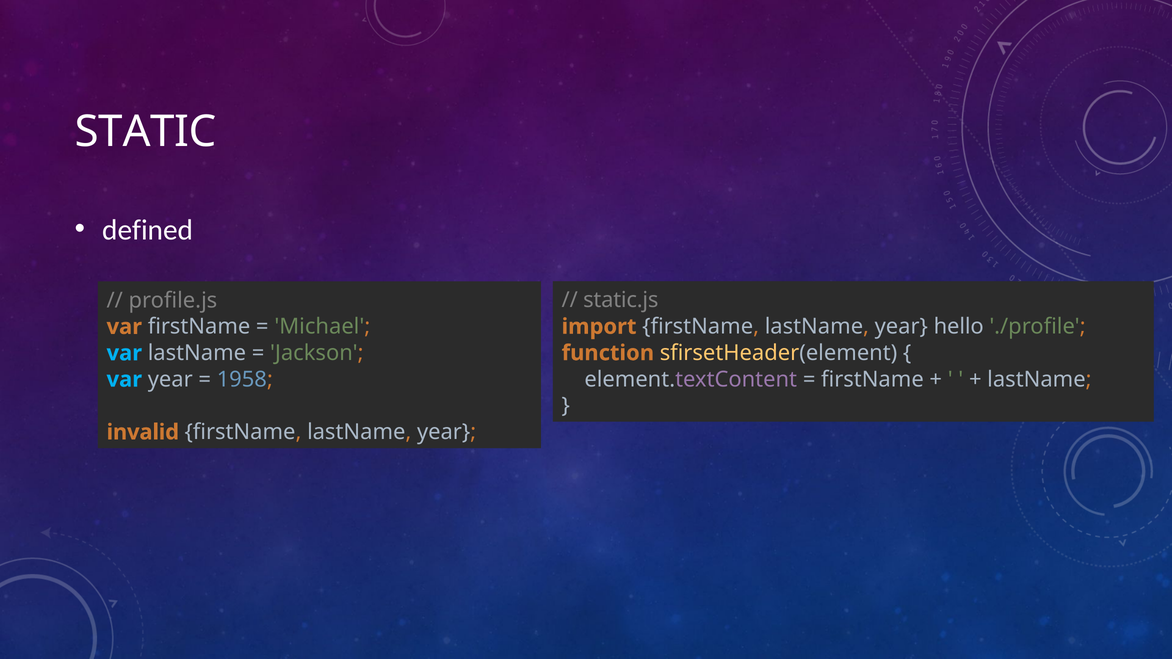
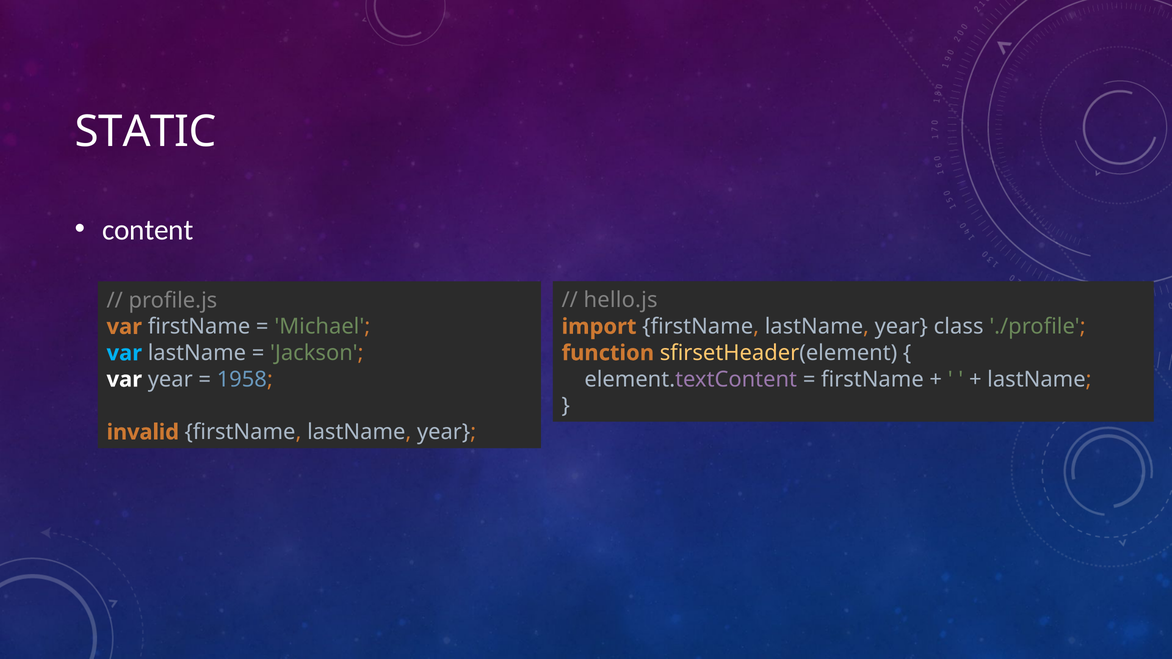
defined: defined -> content (148, 230)
static.js: static.js -> hello.js (621, 300)
hello: hello -> class (959, 327)
var colour: light blue -> white (124, 380)
